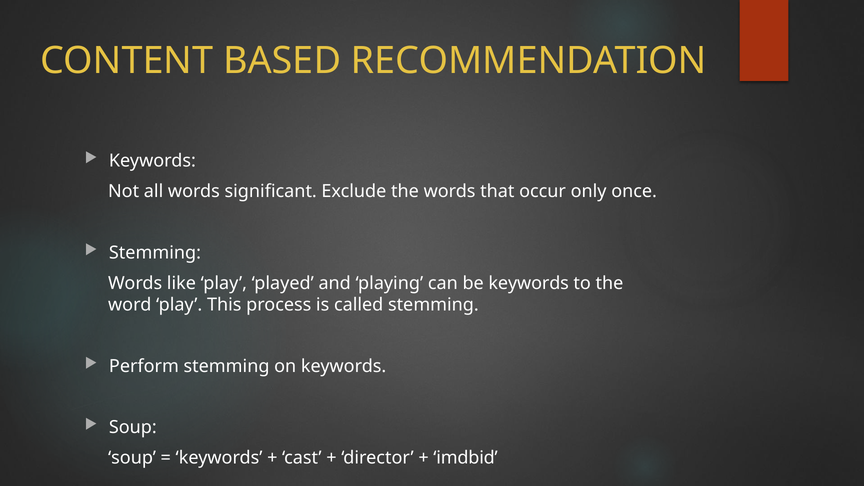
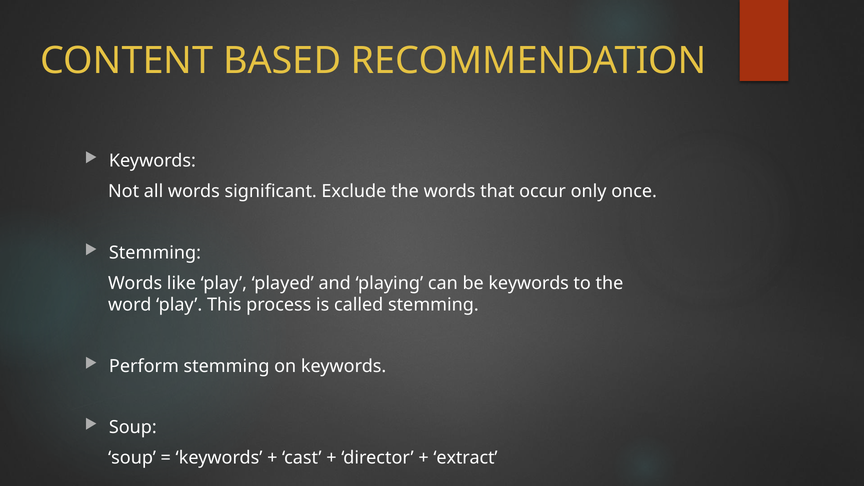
imdbid: imdbid -> extract (466, 458)
